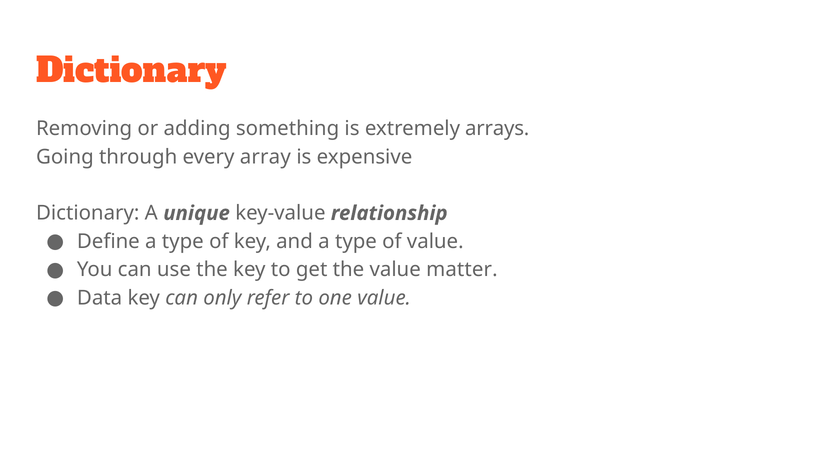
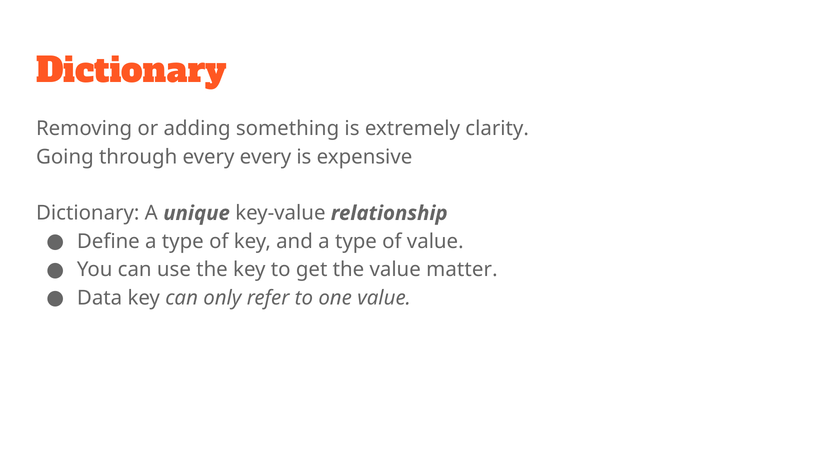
arrays: arrays -> clarity (497, 129)
every array: array -> every (265, 157)
